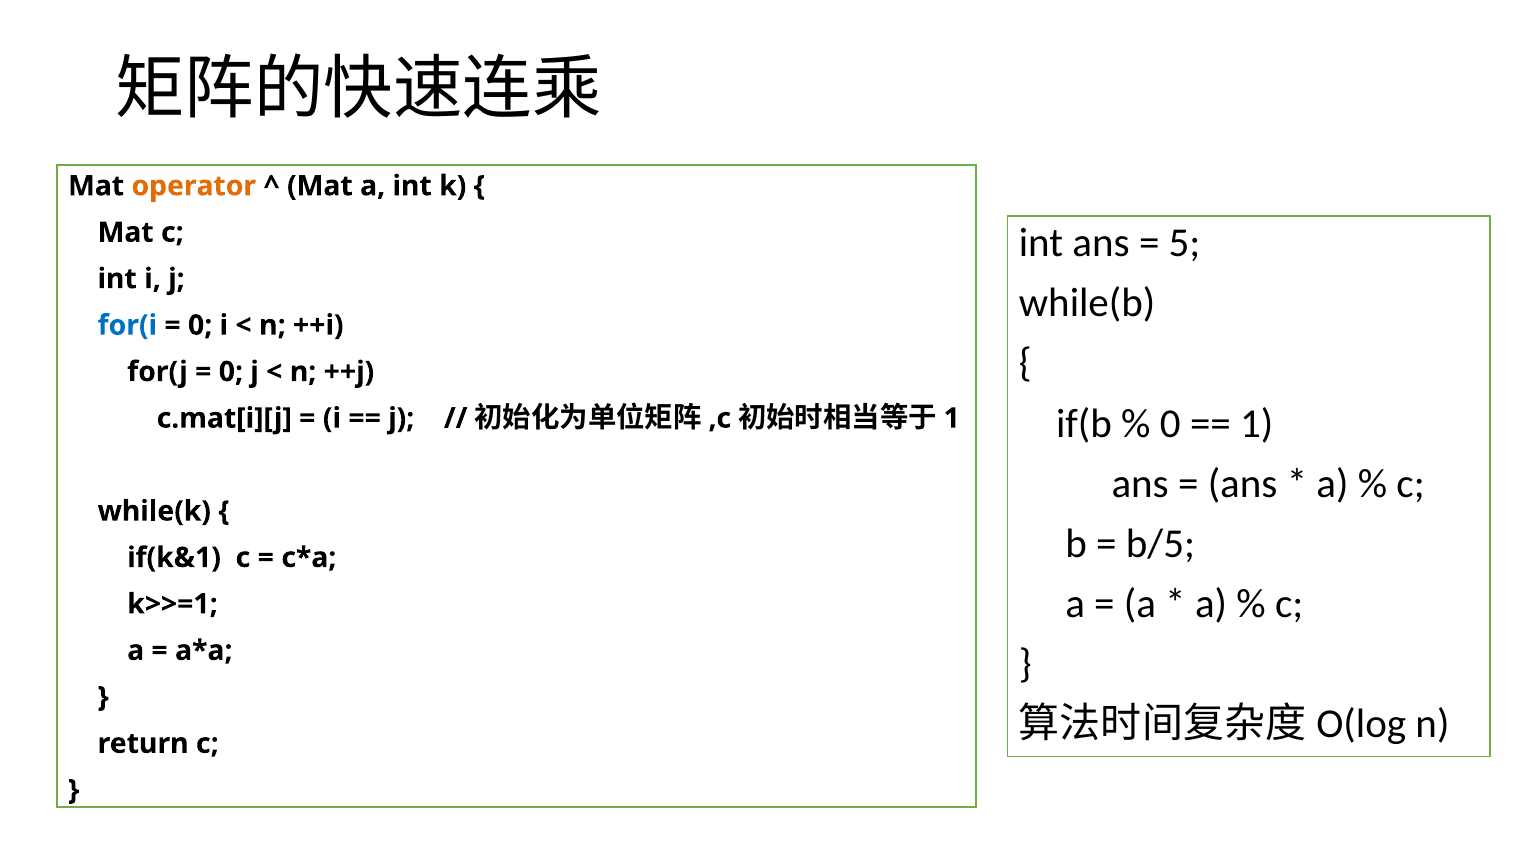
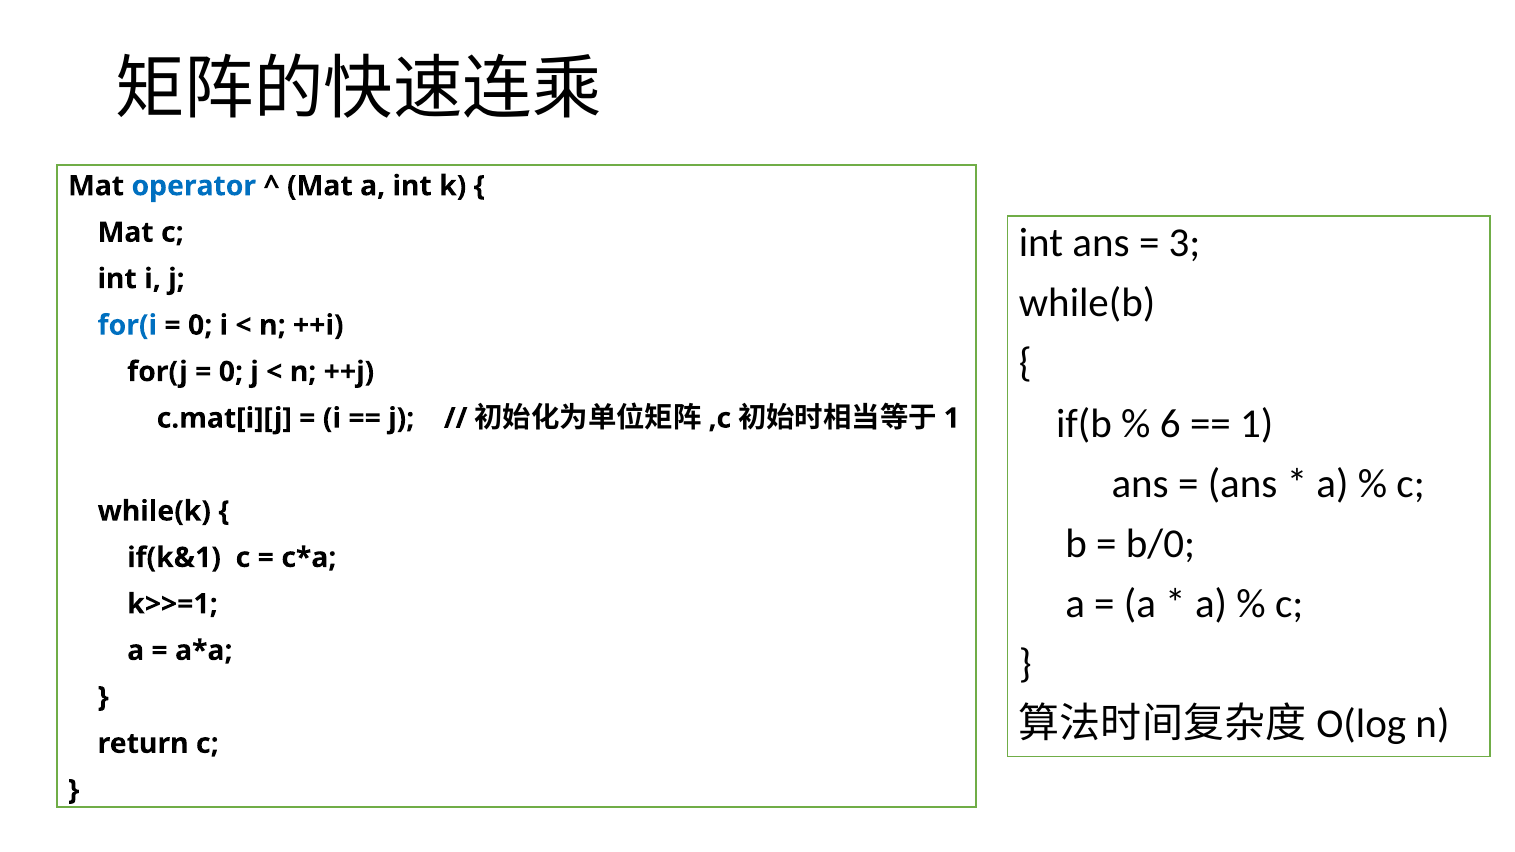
operator colour: orange -> blue (194, 186)
5: 5 -> 3 (1185, 243)
0: 0 -> 6 (1170, 424)
b/5: b/5 -> b/0 (1160, 544)
